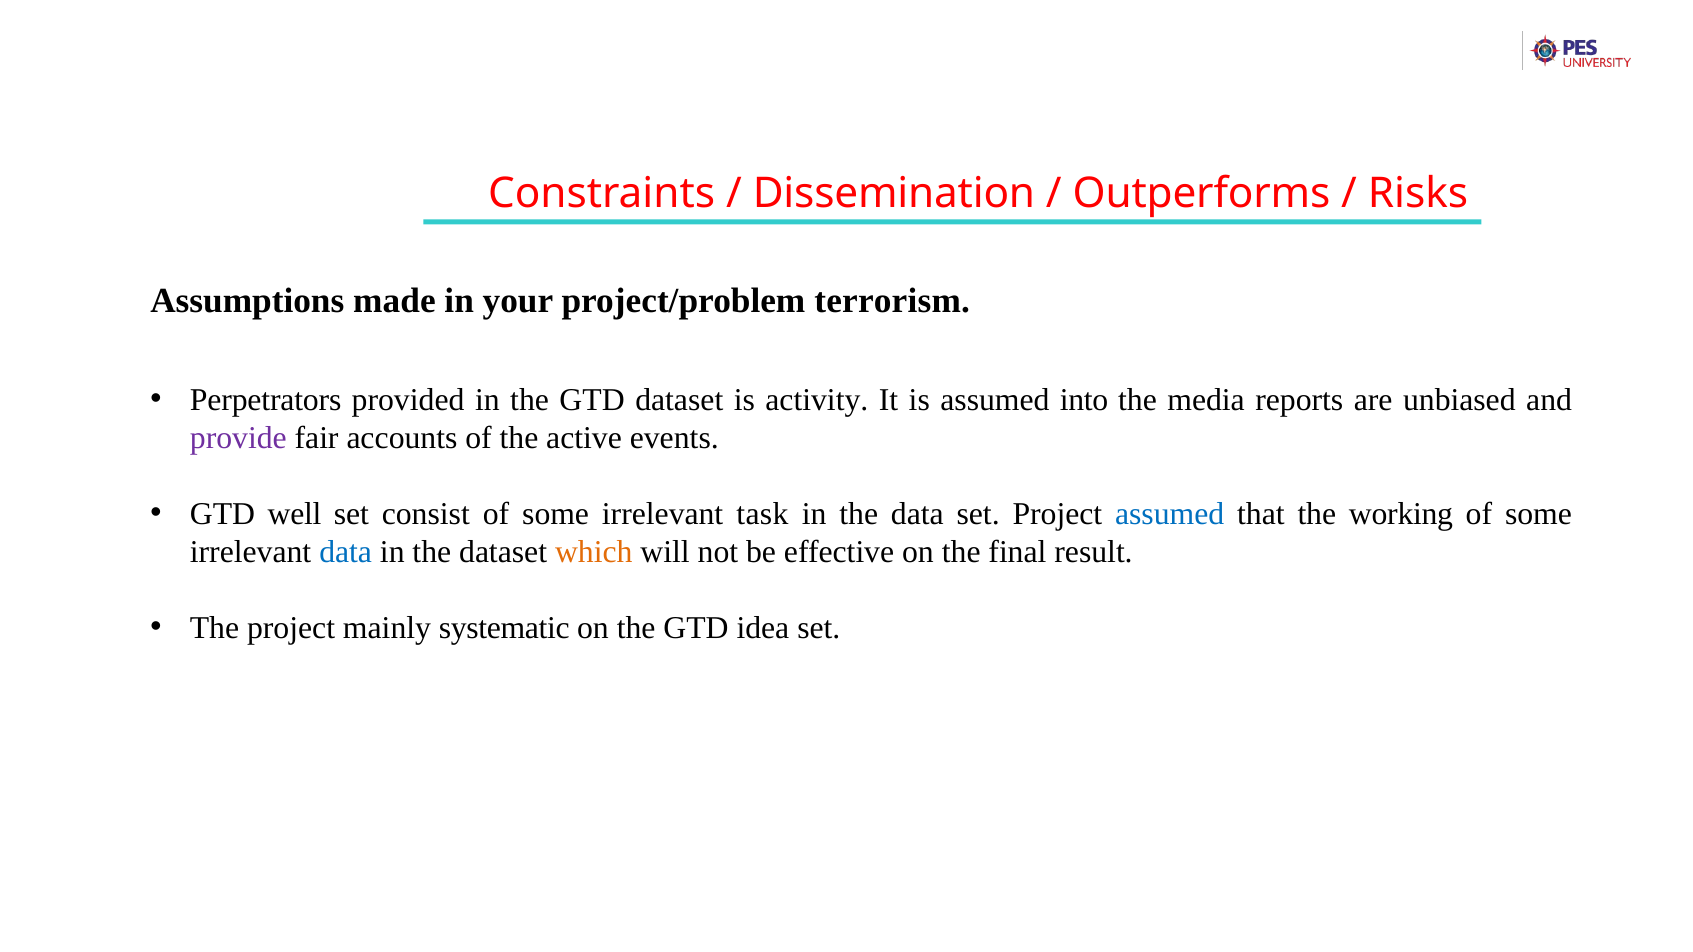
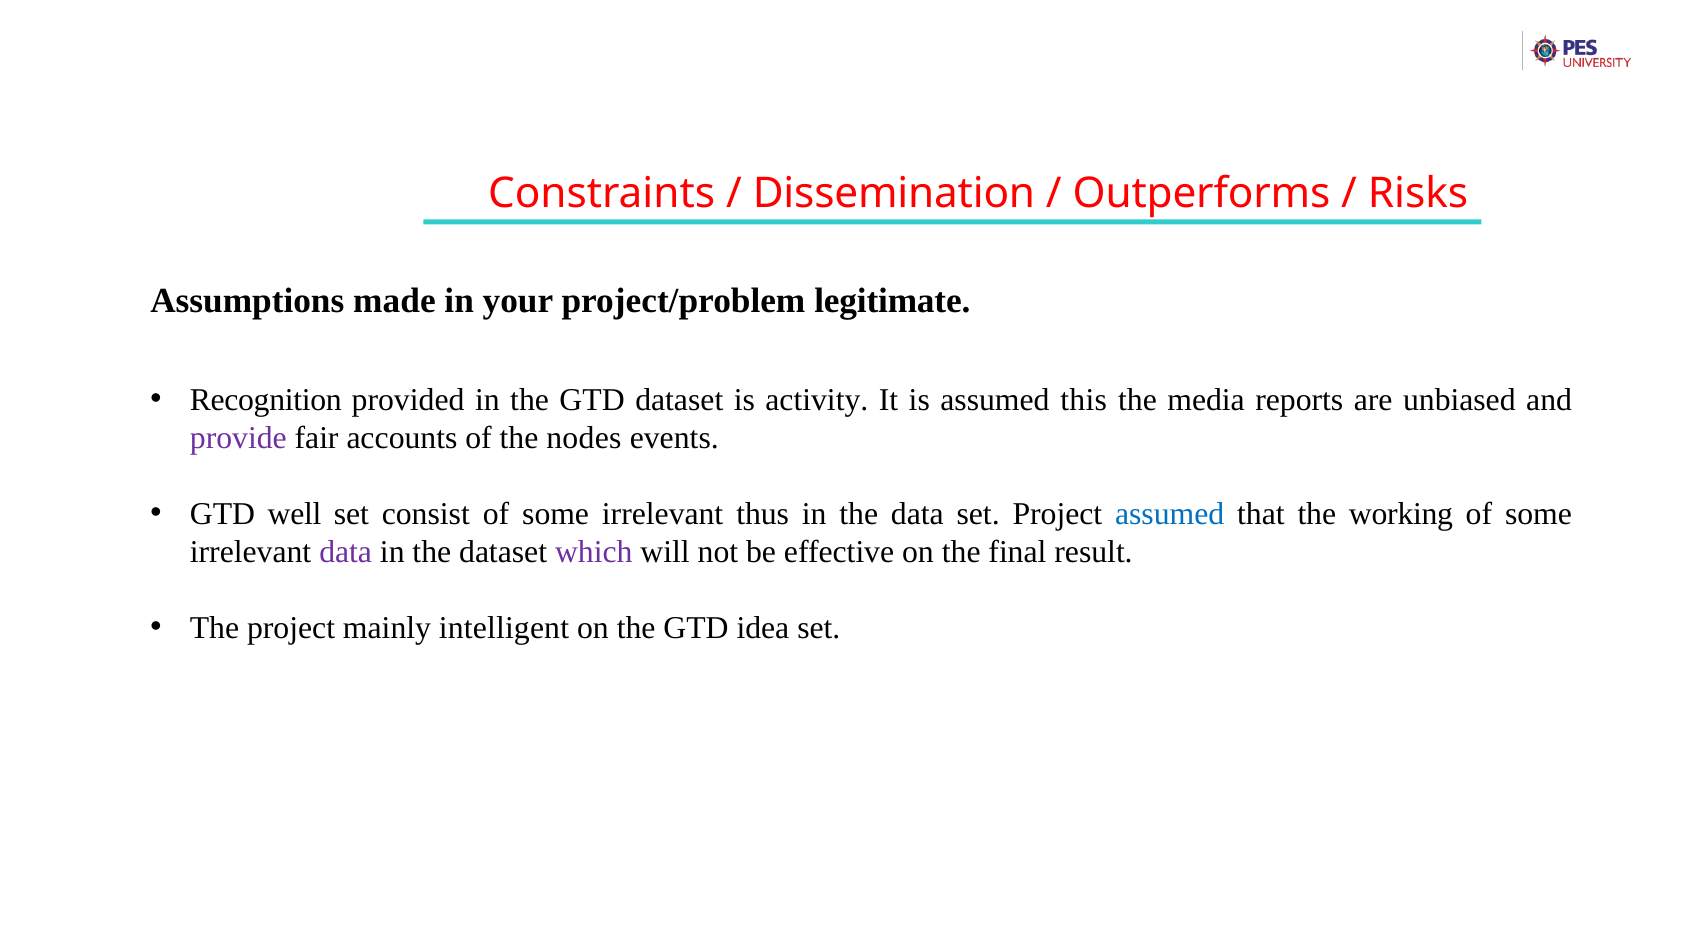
terrorism: terrorism -> legitimate (892, 300)
Perpetrators: Perpetrators -> Recognition (266, 400)
into: into -> this (1084, 400)
active: active -> nodes (584, 438)
task: task -> thus (763, 514)
data colour: blue -> purple (346, 552)
which colour: orange -> purple (594, 552)
systematic: systematic -> intelligent (504, 628)
